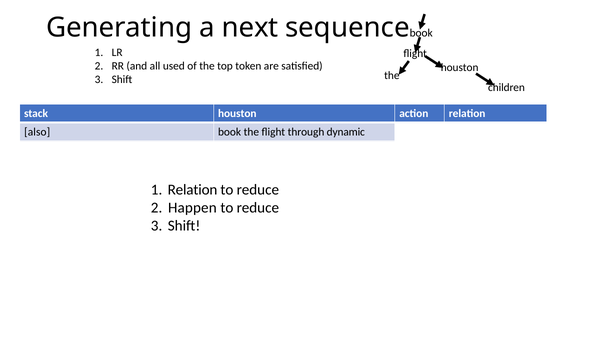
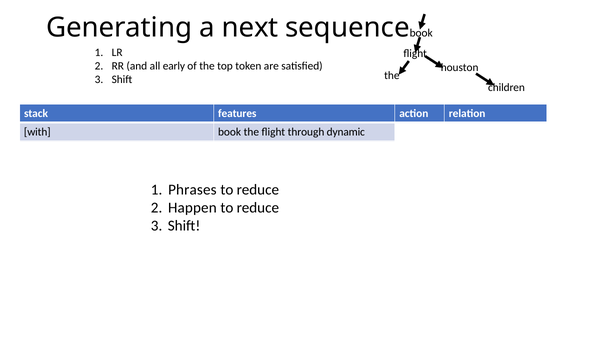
used: used -> early (174, 66)
stack houston: houston -> features (237, 113)
also: also -> with (37, 132)
Relation: Relation -> Phrases (192, 190)
